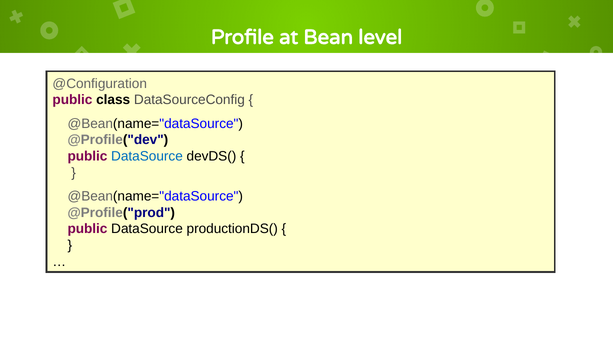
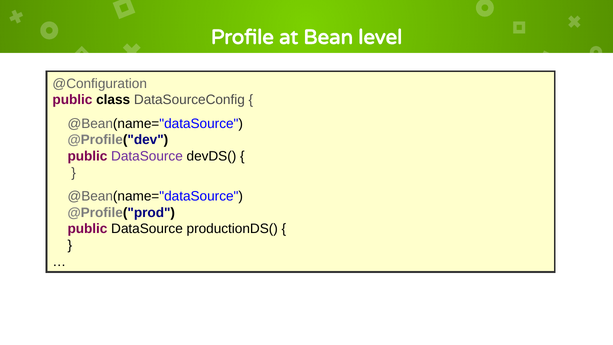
DataSource colour: blue -> purple (147, 156)
